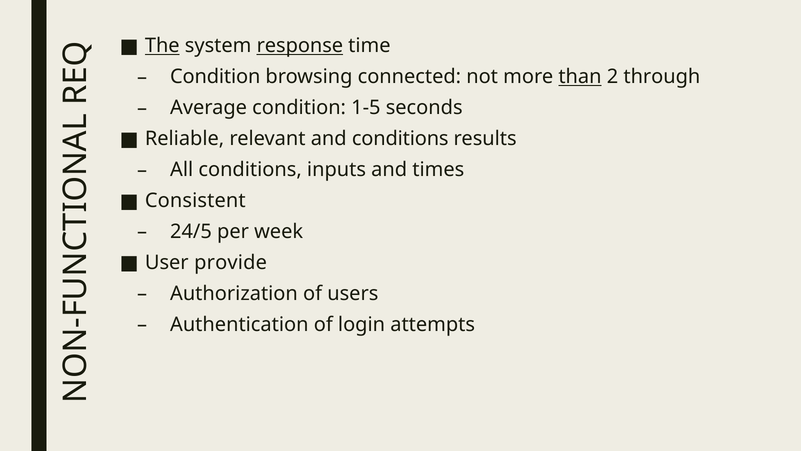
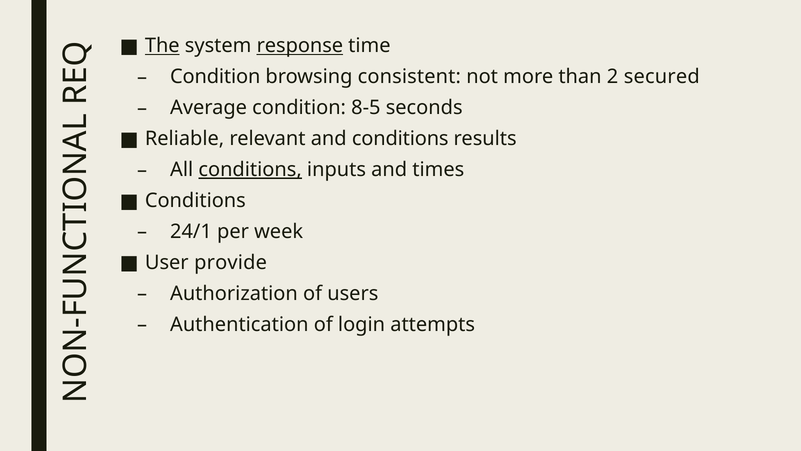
connected: connected -> consistent (409, 77)
than underline: present -> none (580, 77)
through: through -> secured (662, 77)
1-5: 1-5 -> 8-5 (366, 108)
conditions underline: none -> present (250, 170)
Consistent: Consistent -> Conditions (195, 200)
24/5: 24/5 -> 24/1 (191, 231)
